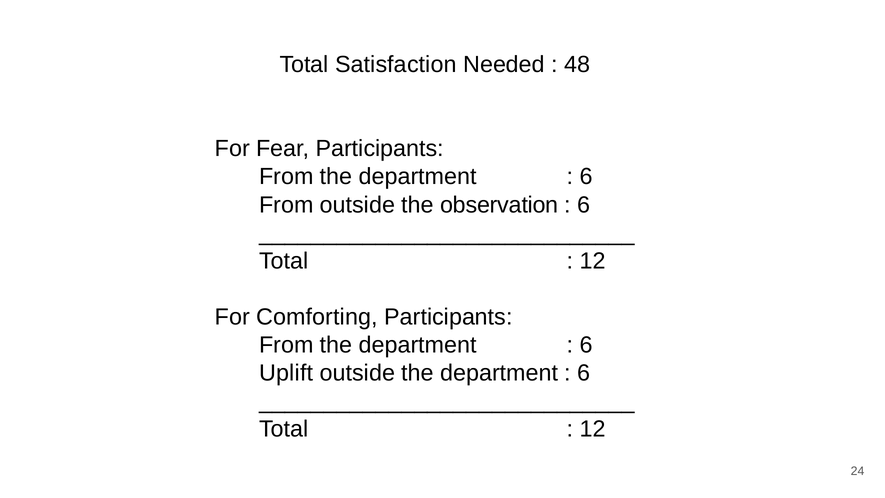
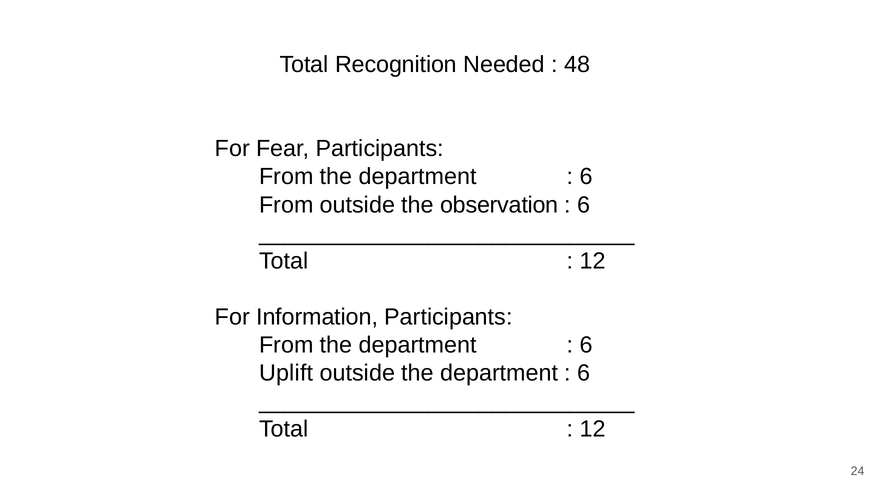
Satisfaction: Satisfaction -> Recognition (396, 65)
Comforting: Comforting -> Information (317, 317)
